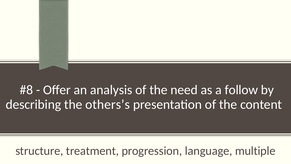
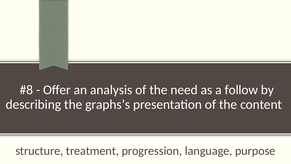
others’s: others’s -> graphs’s (108, 104)
multiple: multiple -> purpose (255, 151)
